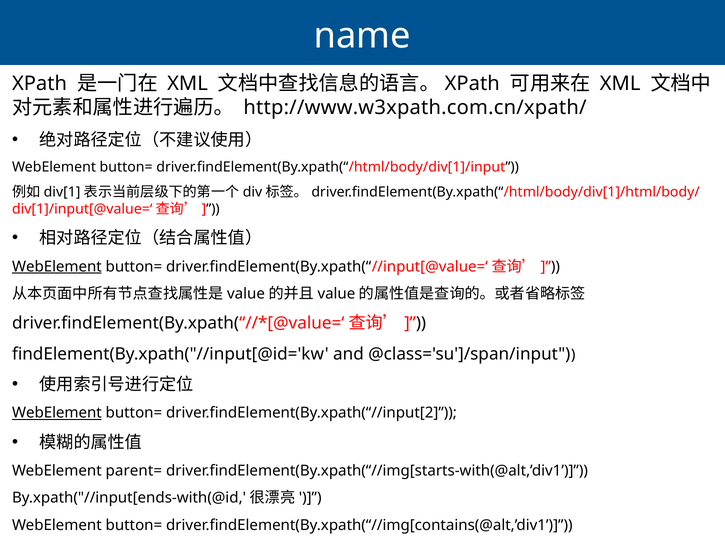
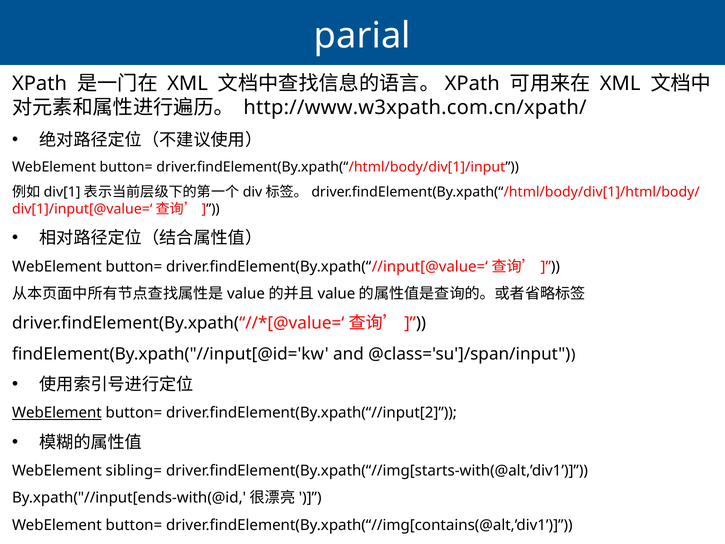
name: name -> parial (362, 36)
WebElement underline: present -> none (57, 266)
parent=: parent= -> sibling= (134, 471)
